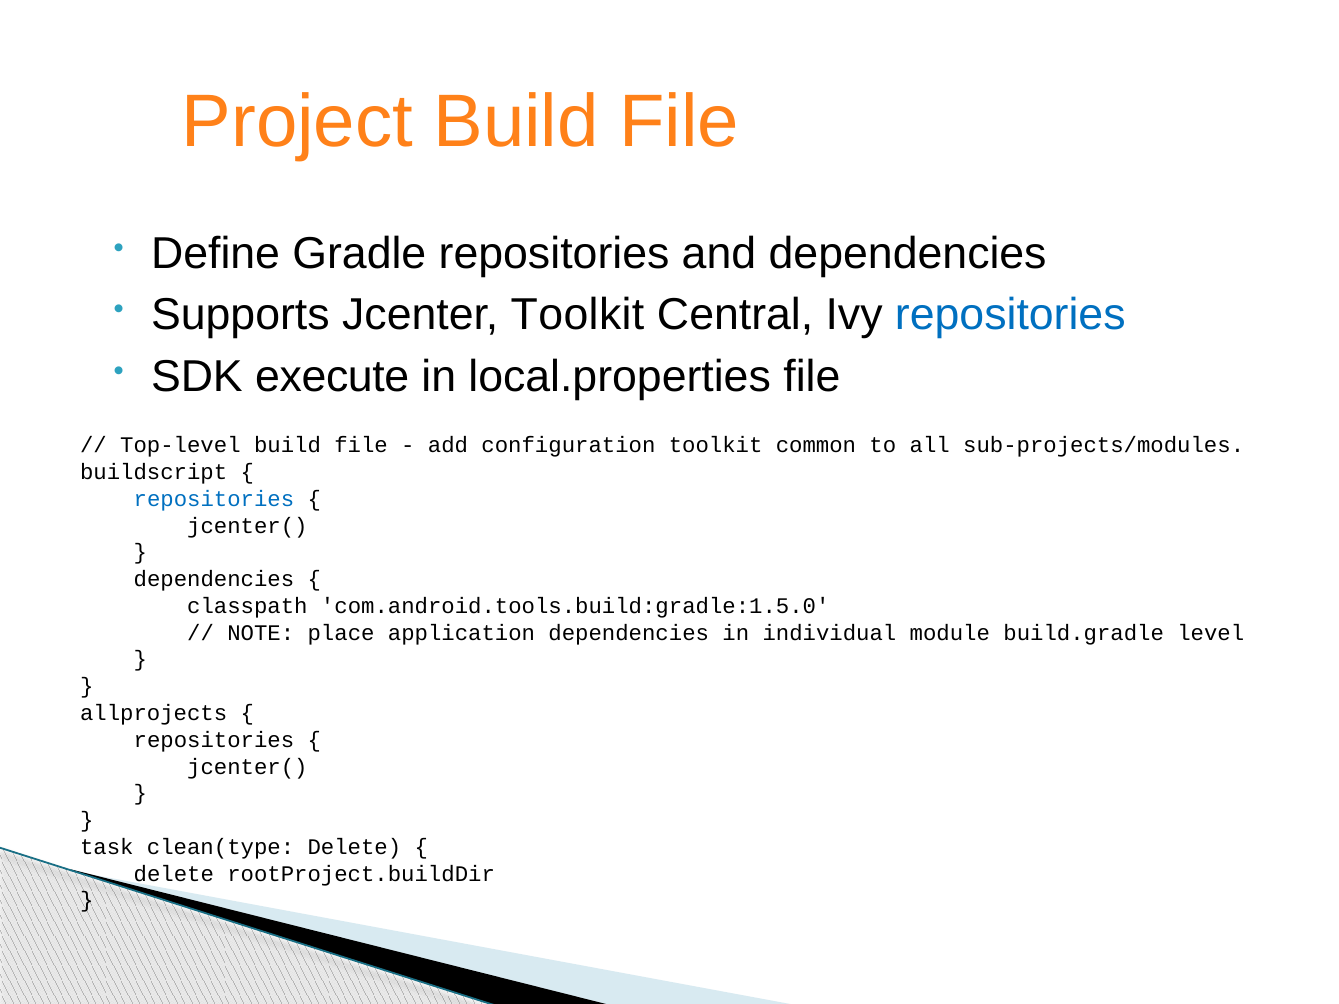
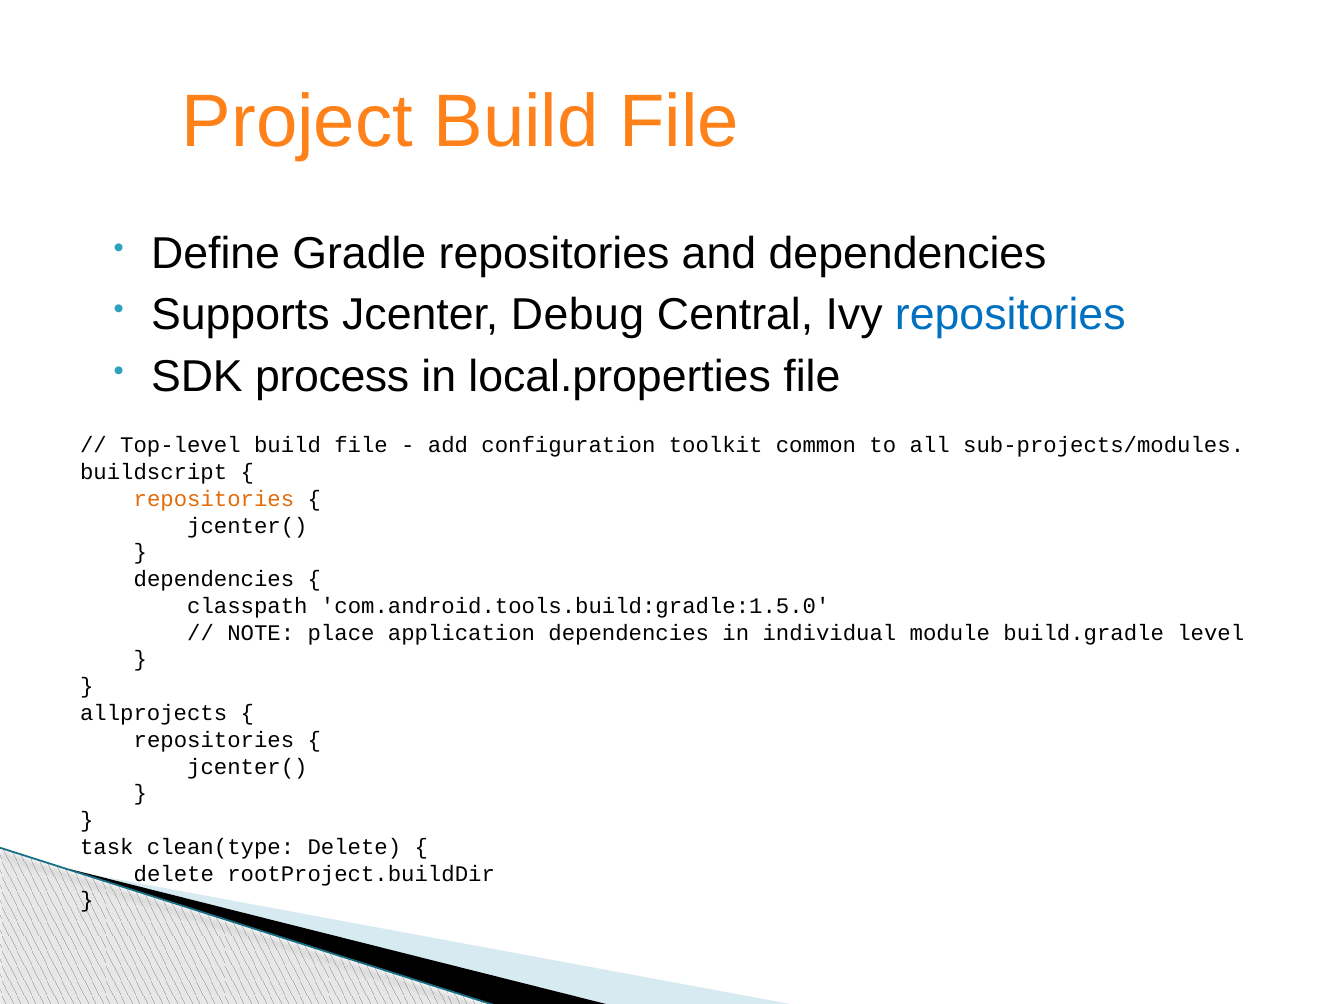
Jcenter Toolkit: Toolkit -> Debug (578, 315)
execute: execute -> process (332, 377)
repositories colour: blue -> orange (214, 499)
